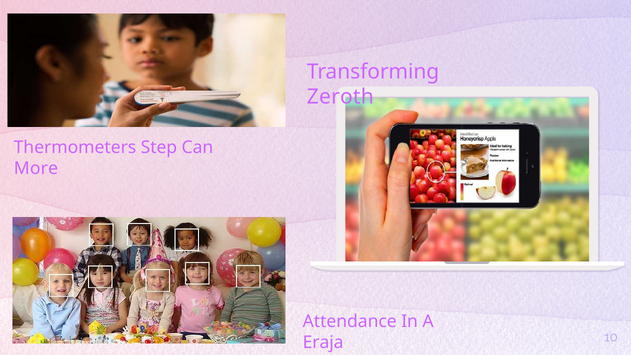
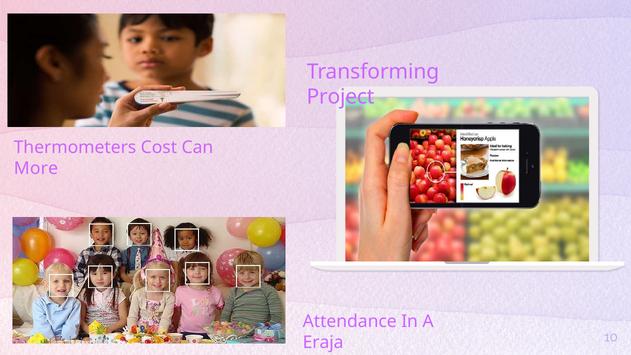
Zeroth: Zeroth -> Project (341, 97)
Step: Step -> Cost (159, 148)
